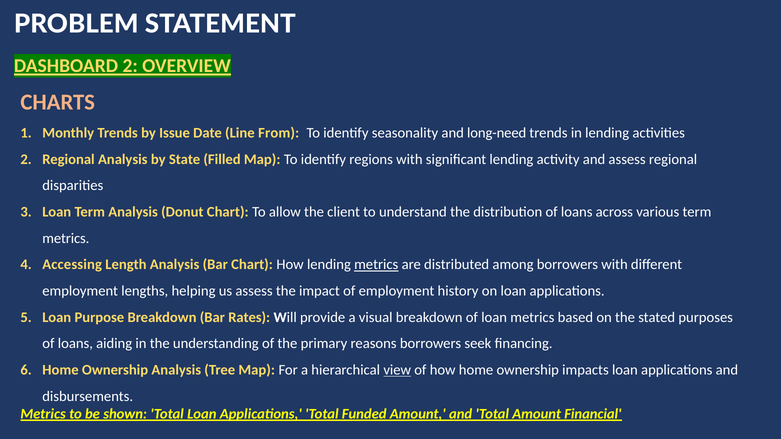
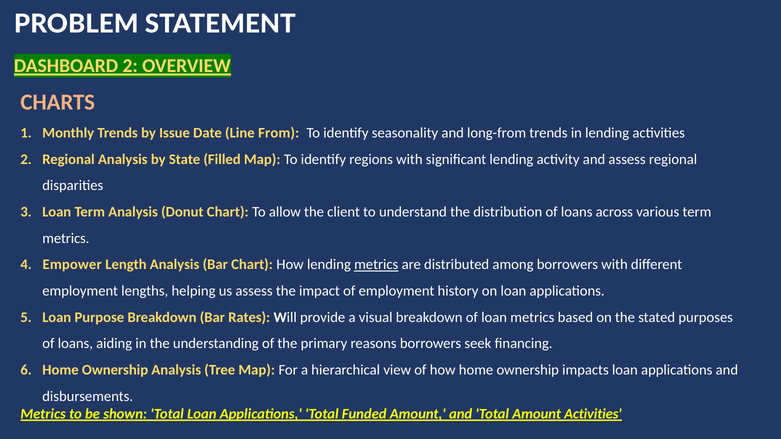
long-need: long-need -> long-from (497, 133)
Accessing: Accessing -> Empower (72, 265)
view underline: present -> none (397, 370)
Amount Financial: Financial -> Activities (593, 414)
